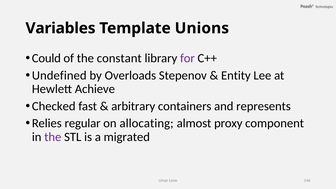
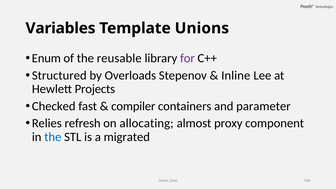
Could: Could -> Enum (46, 58)
constant: constant -> reusable (119, 58)
Undefined: Undefined -> Structured (59, 75)
Entity: Entity -> Inline (236, 75)
Achieve: Achieve -> Projects (95, 89)
arbitrary: arbitrary -> compiler (133, 106)
represents: represents -> parameter (263, 106)
regular: regular -> refresh (83, 123)
the colour: purple -> blue (53, 137)
